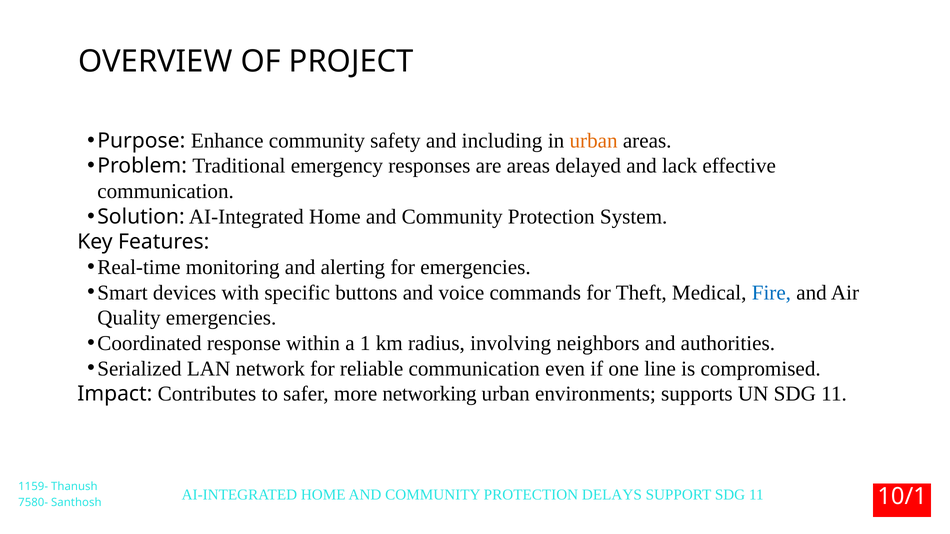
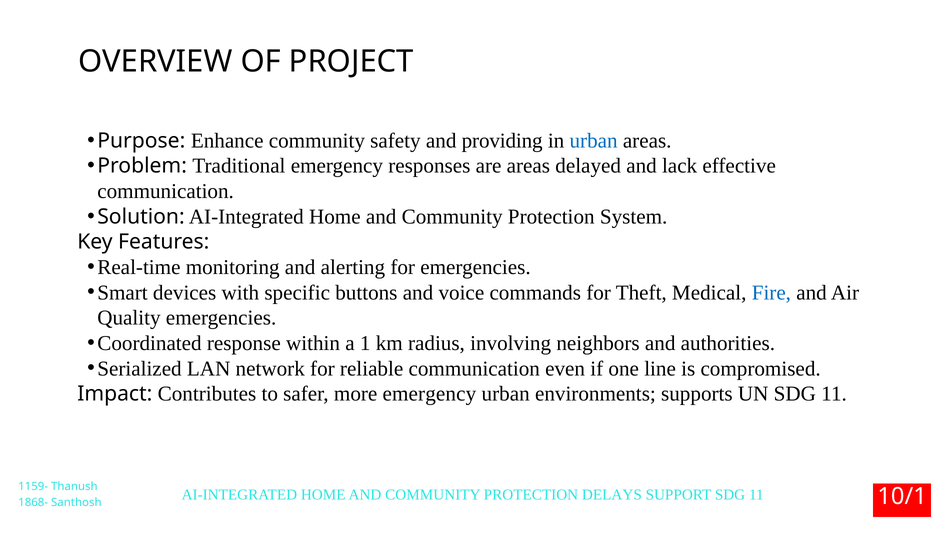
including: including -> providing (502, 141)
urban colour: orange -> blue (594, 141)
more networking: networking -> emergency (429, 394)
7580-: 7580- -> 1868- (33, 503)
